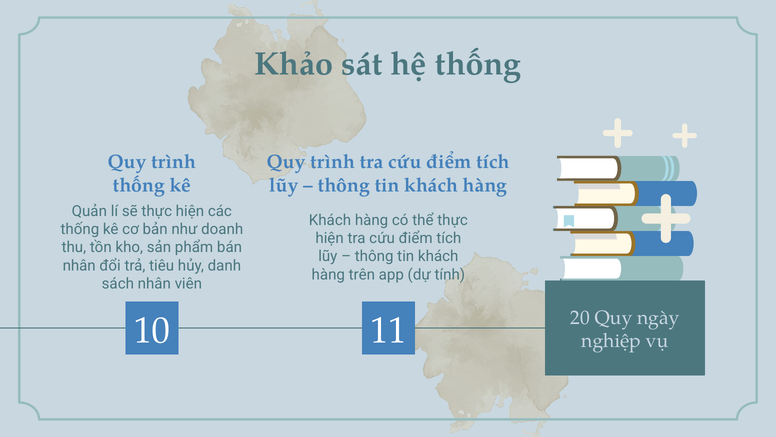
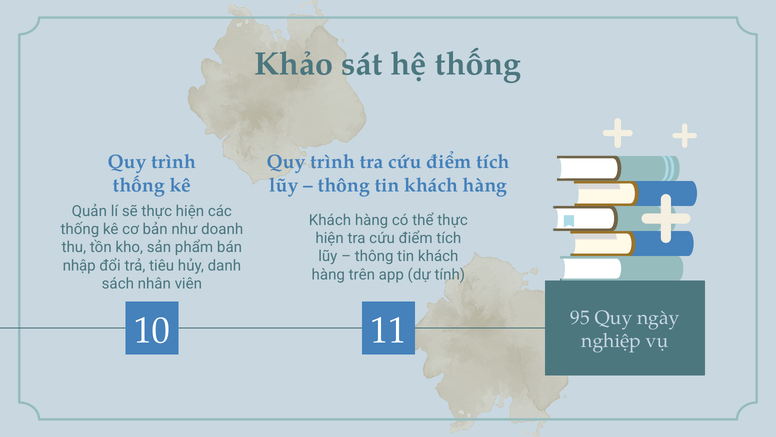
nhân: nhân -> nhập (79, 265)
20: 20 -> 95 (580, 317)
